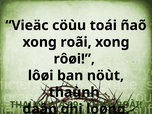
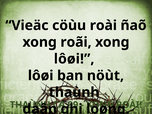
cöùu toái: toái -> roài (103, 25)
rôøi: rôøi -> lôøi (74, 59)
